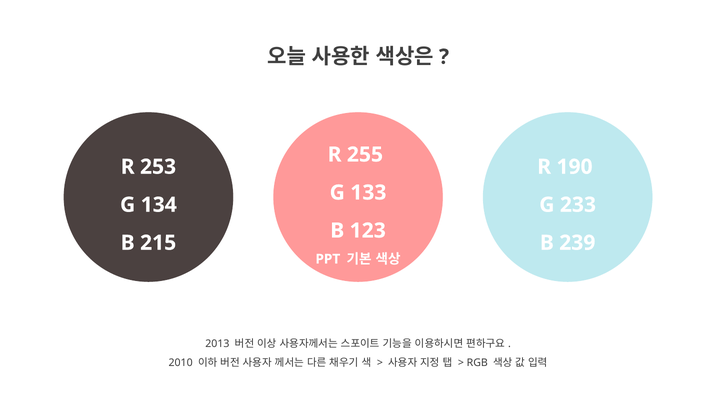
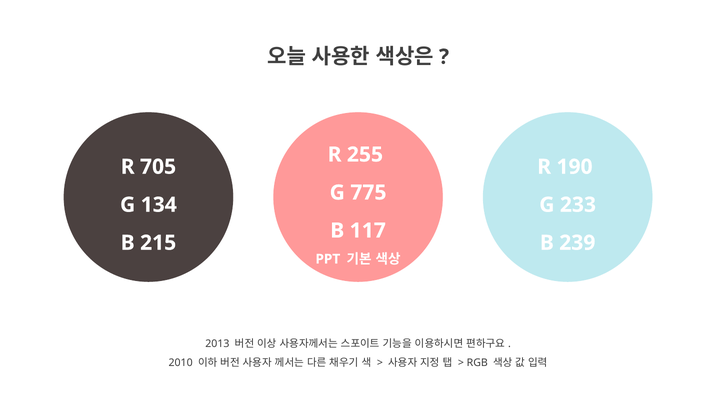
253: 253 -> 705 (158, 167)
133: 133 -> 775 (368, 192)
123: 123 -> 117 (368, 230)
